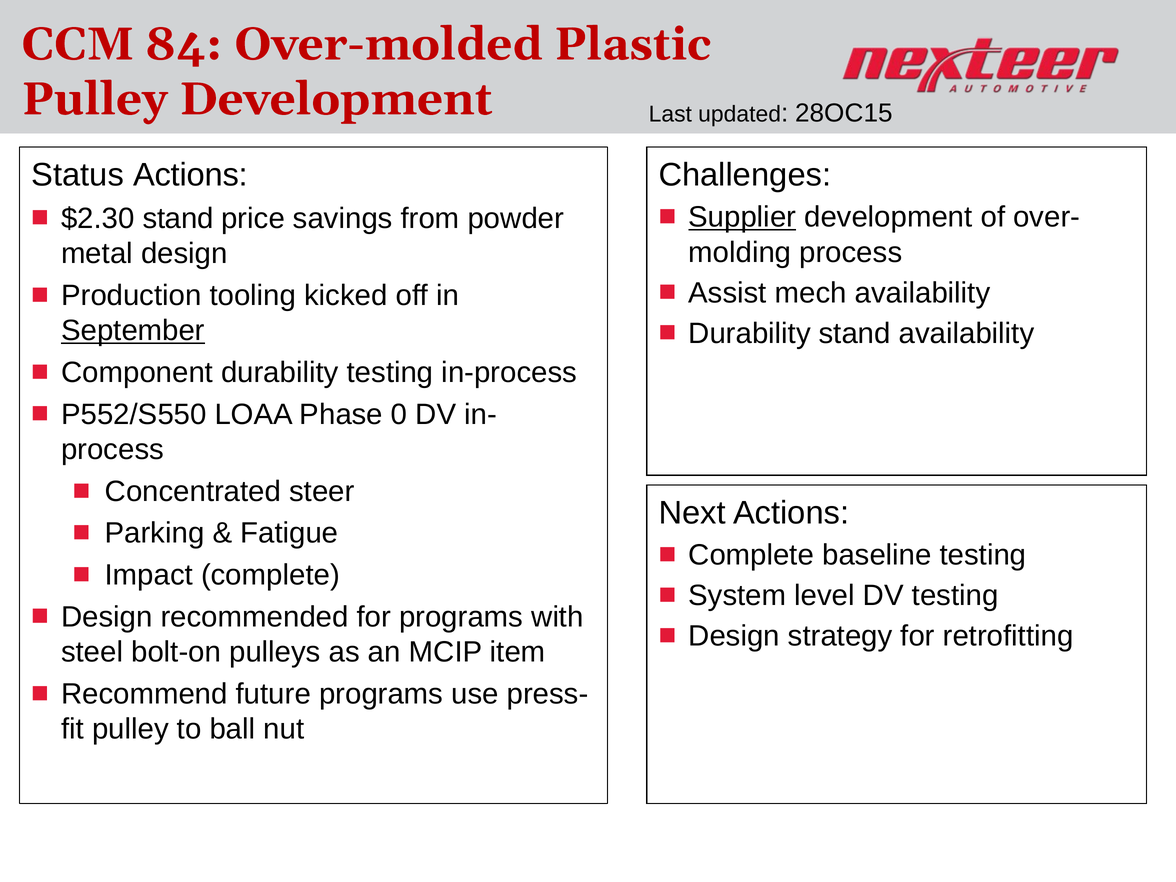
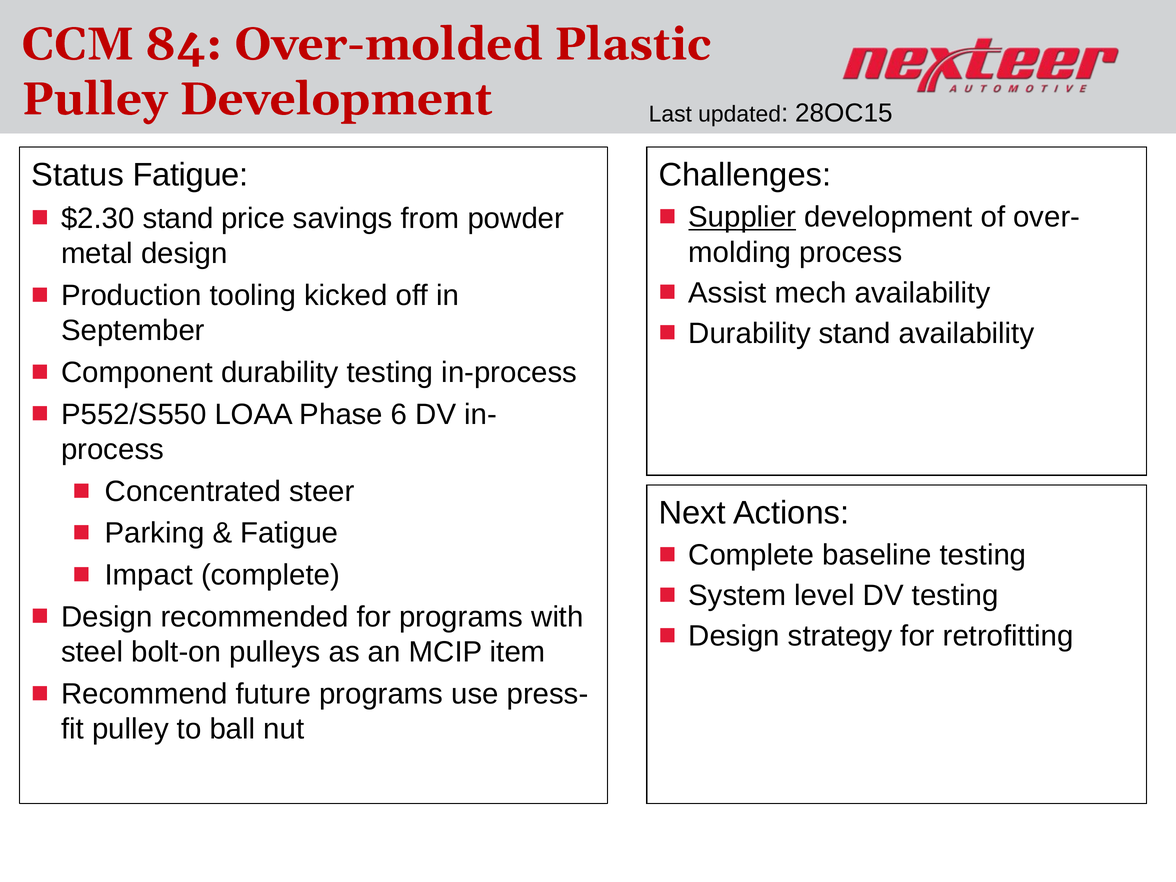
Status Actions: Actions -> Fatigue (190, 175)
September underline: present -> none (133, 331)
0: 0 -> 6 (399, 414)
